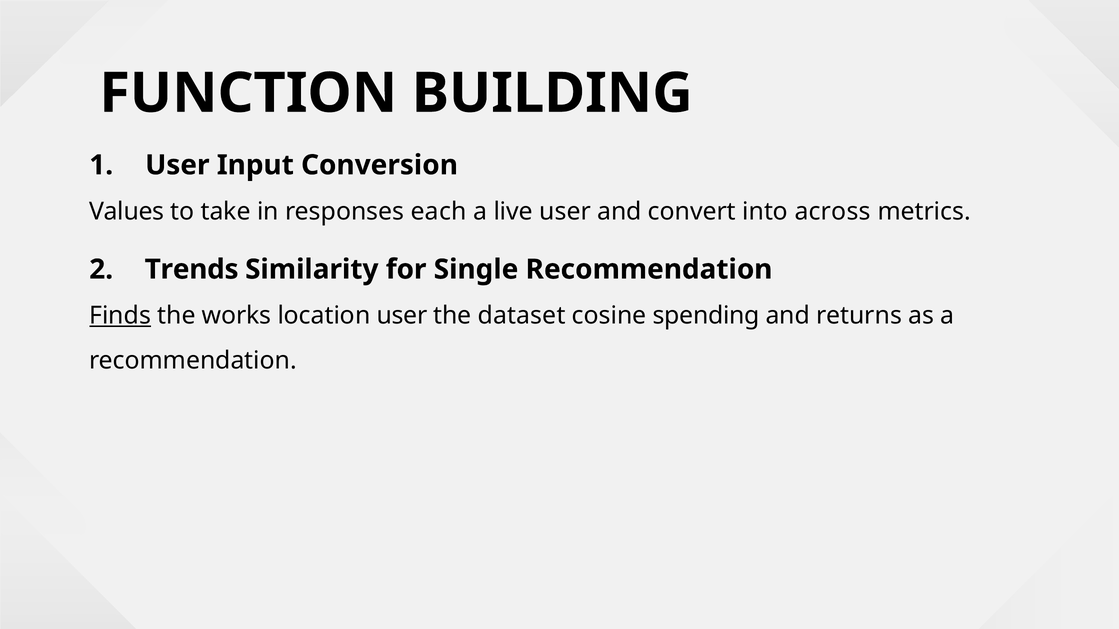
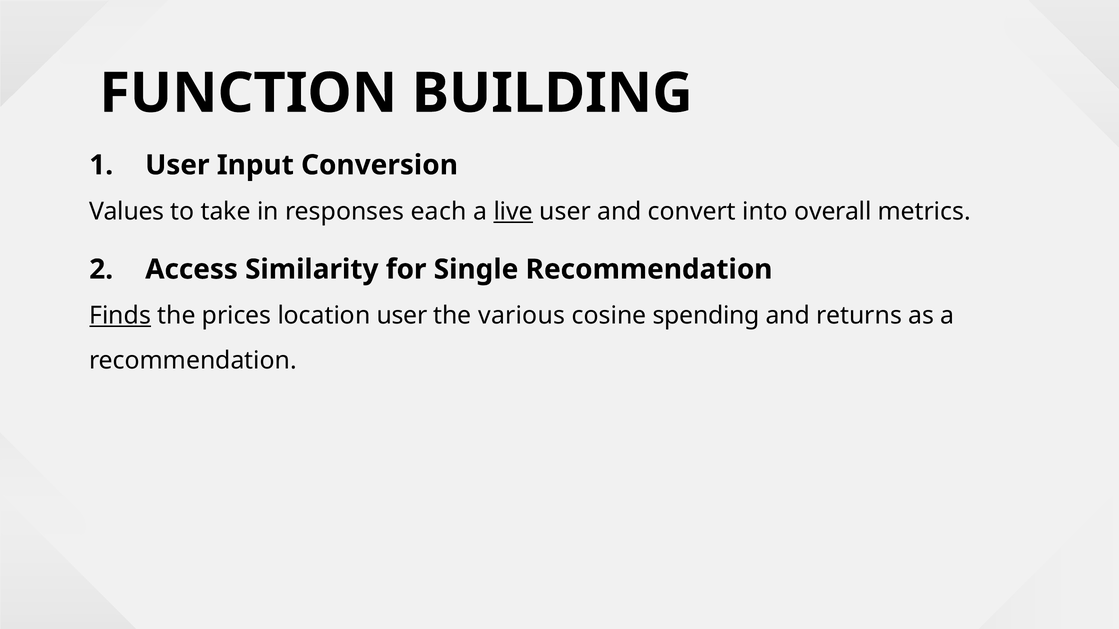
live underline: none -> present (513, 212)
across: across -> overall (833, 212)
Trends: Trends -> Access (192, 270)
works: works -> prices (237, 316)
dataset: dataset -> various (522, 316)
